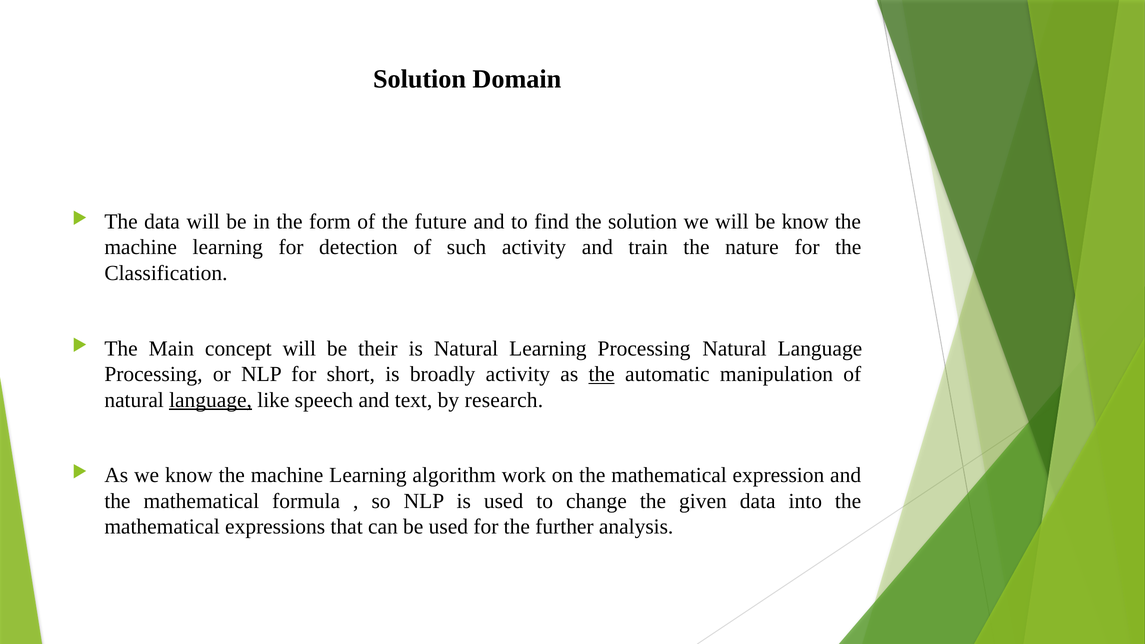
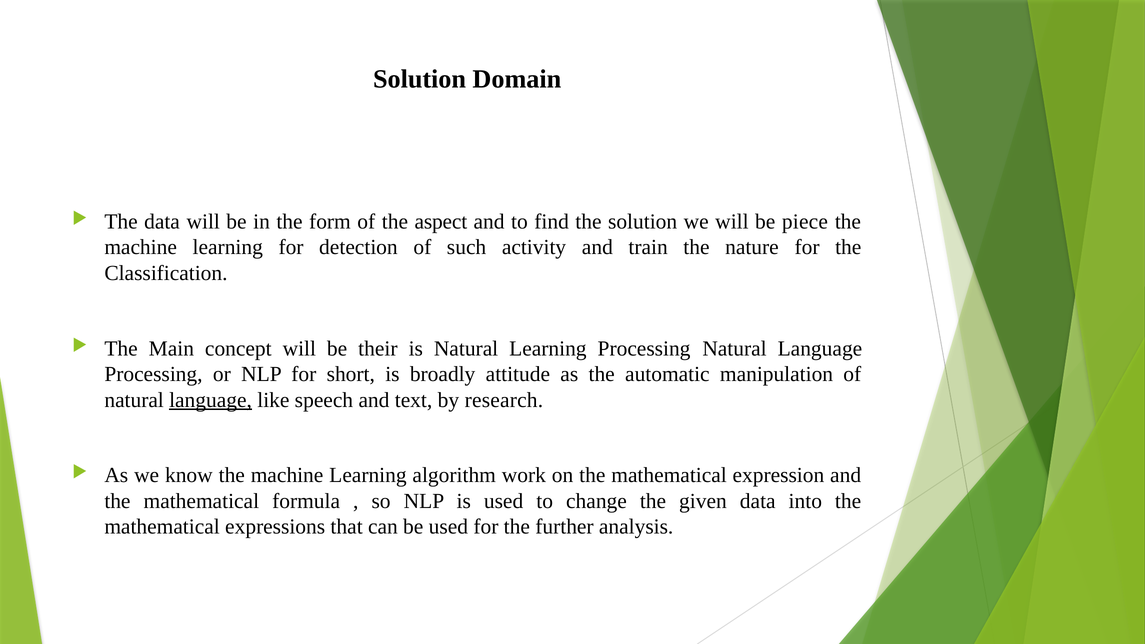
future: future -> aspect (441, 222)
be know: know -> piece (805, 222)
broadly activity: activity -> attitude (518, 374)
the underline: present -> none (602, 374)
